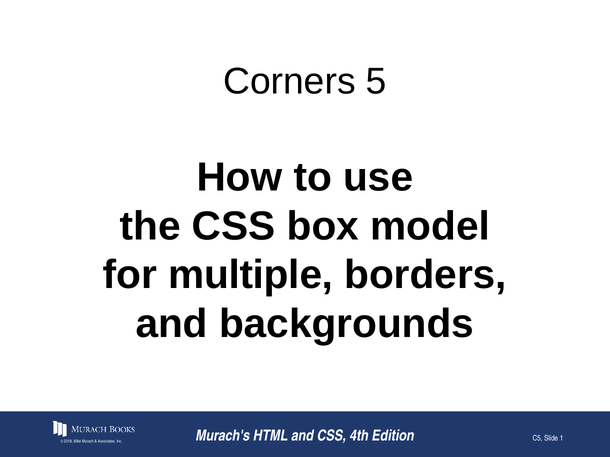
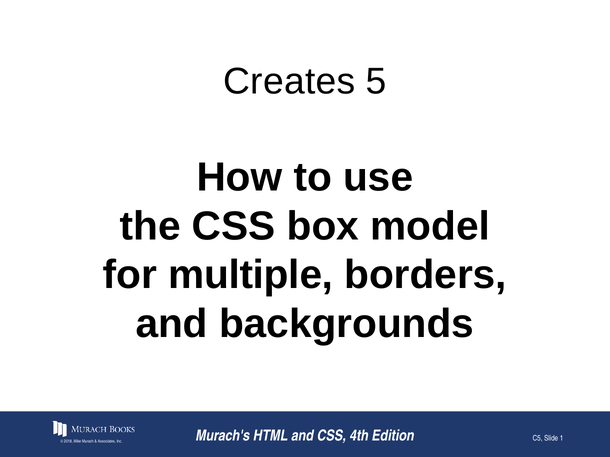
Corners: Corners -> Creates (289, 81)
